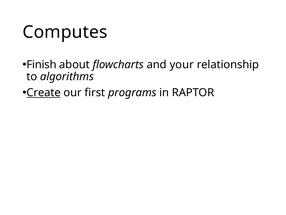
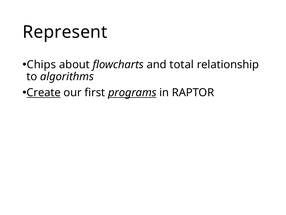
Computes: Computes -> Represent (65, 32)
Finish: Finish -> Chips (41, 64)
your: your -> total (182, 64)
programs underline: none -> present (132, 92)
